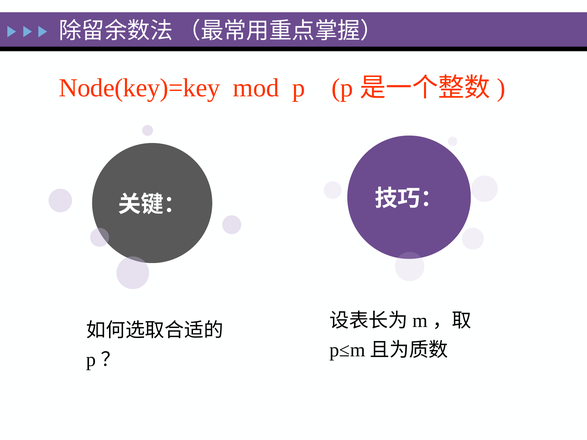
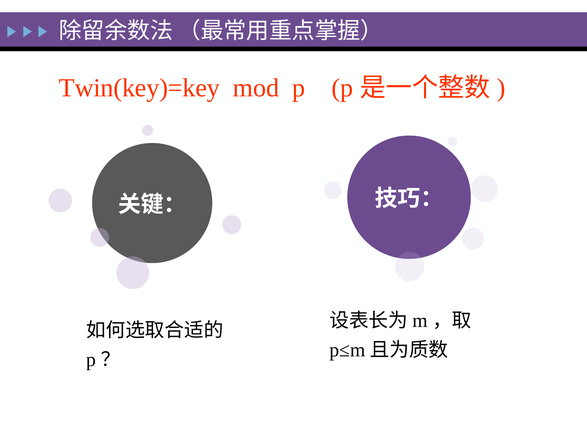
Node(key)=key: Node(key)=key -> Twin(key)=key (139, 88)
